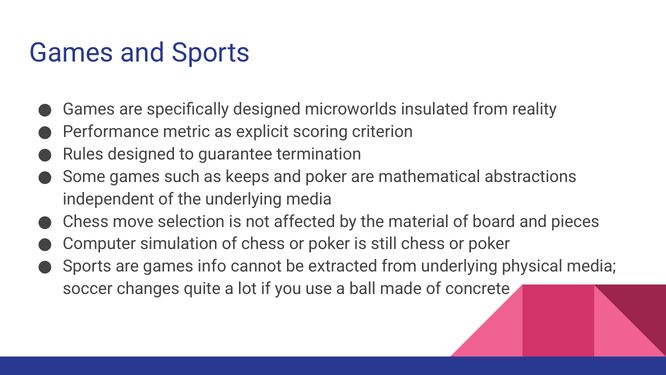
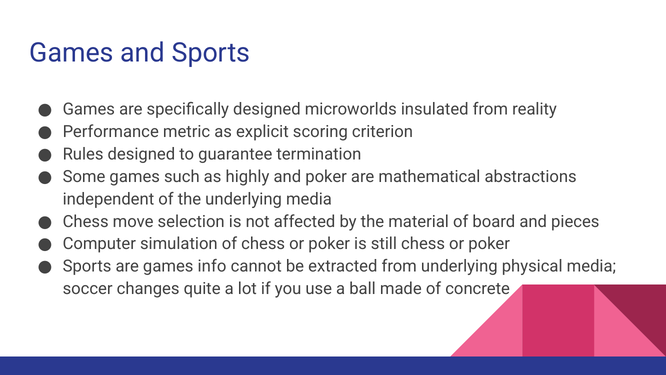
keeps: keeps -> highly (247, 176)
